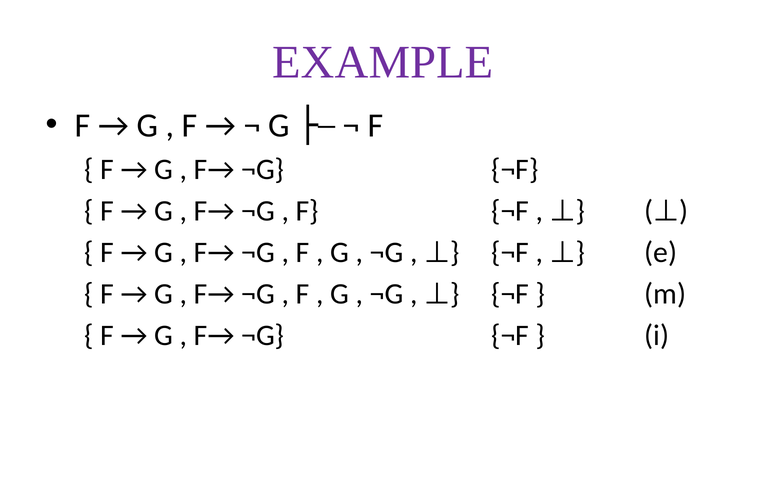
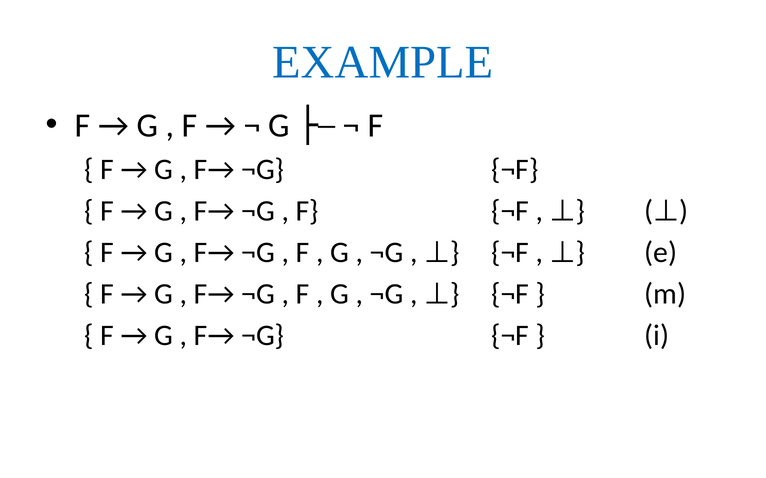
EXAMPLE colour: purple -> blue (383, 62)
